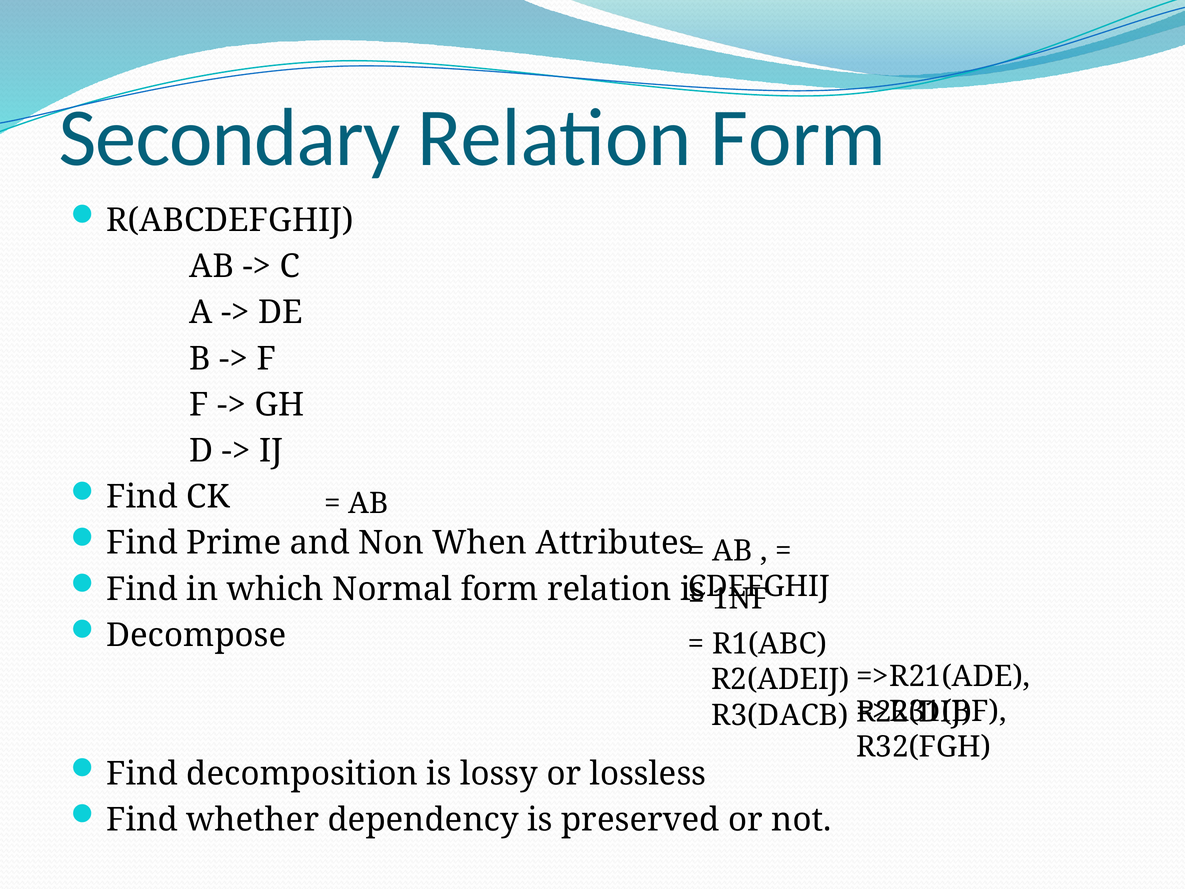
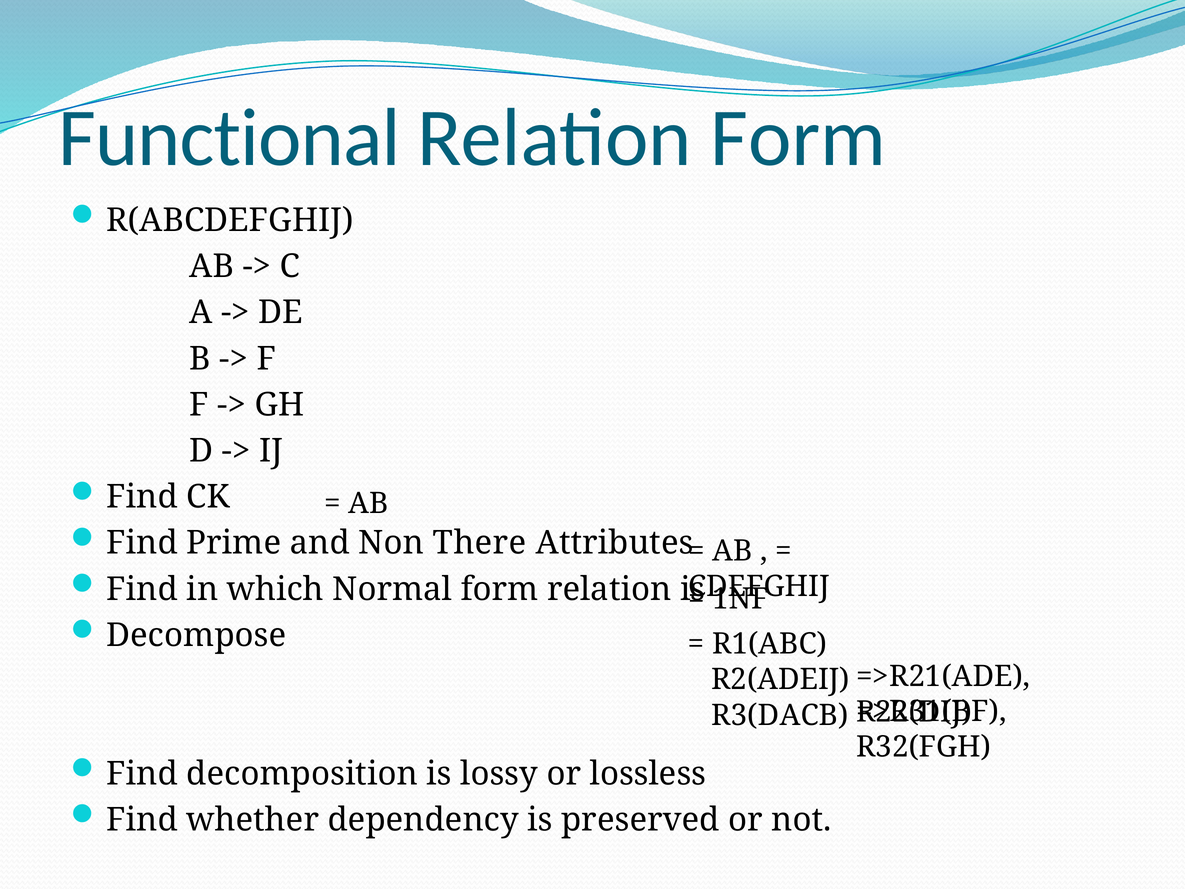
Secondary: Secondary -> Functional (229, 138)
When: When -> There (480, 543)
